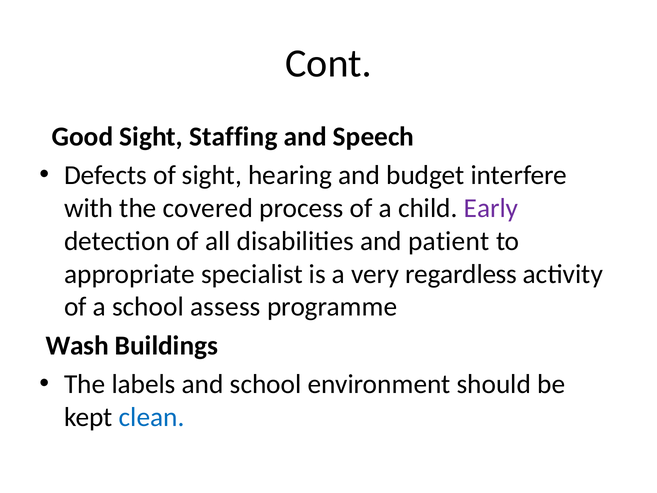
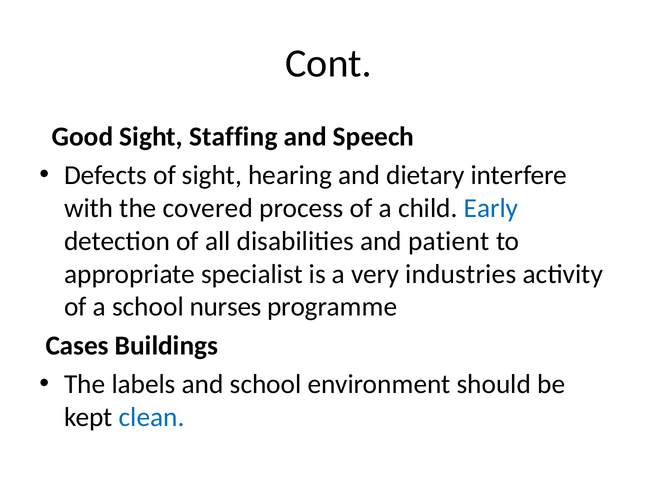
budget: budget -> dietary (425, 175)
Early colour: purple -> blue (491, 208)
regardless: regardless -> industries (461, 274)
assess: assess -> nurses (226, 307)
Wash: Wash -> Cases (77, 345)
